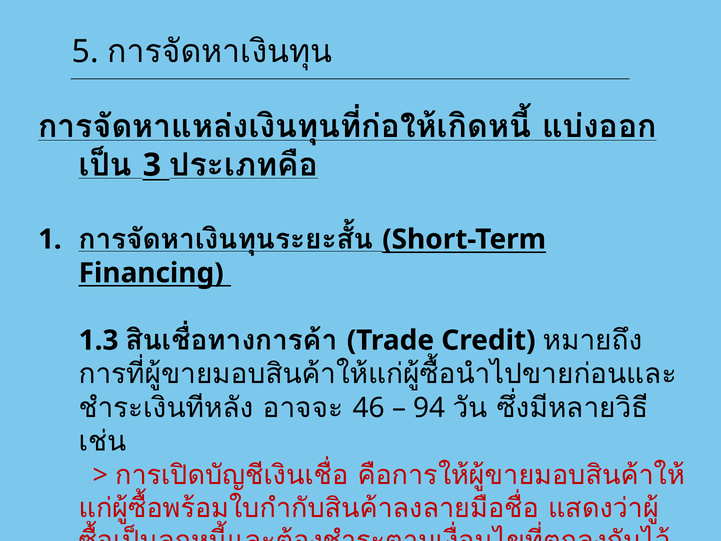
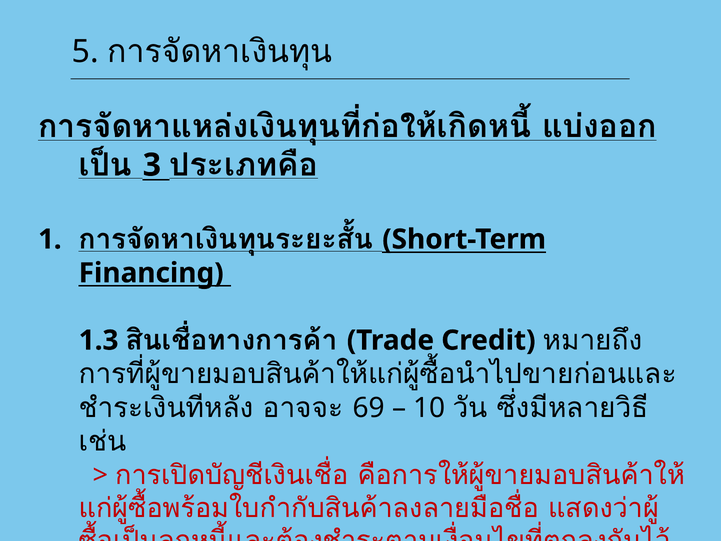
46: 46 -> 69 (369, 408)
94: 94 -> 10 (429, 408)
